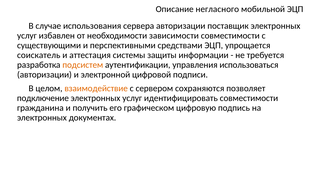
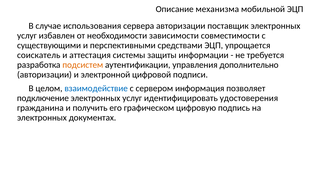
негласного: негласного -> механизма (217, 9)
использоваться: использоваться -> дополнительно (249, 65)
взаимодействие colour: orange -> blue (96, 88)
сохраняются: сохраняются -> информация (200, 88)
идентифицировать совместимости: совместимости -> удостоверения (249, 98)
